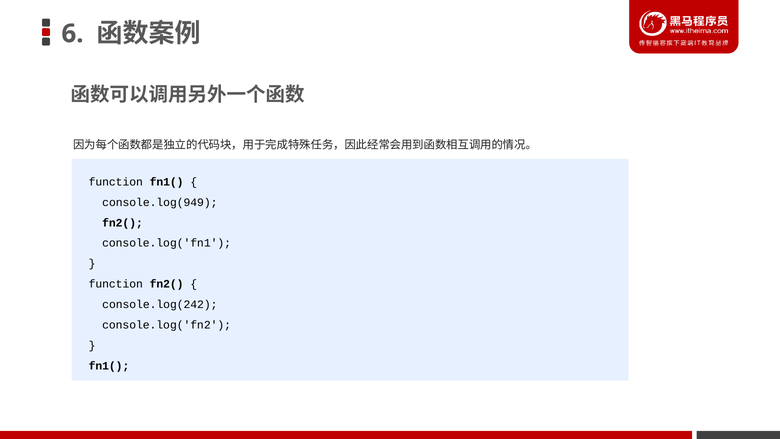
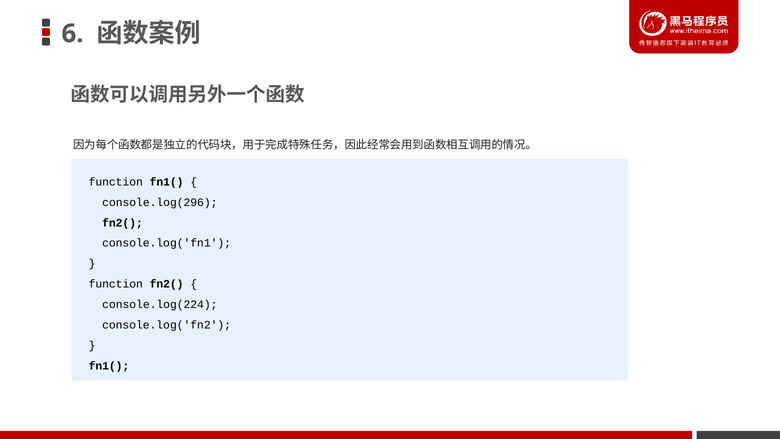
console.log(949: console.log(949 -> console.log(296 (160, 202)
console.log(242: console.log(242 -> console.log(224 (160, 304)
